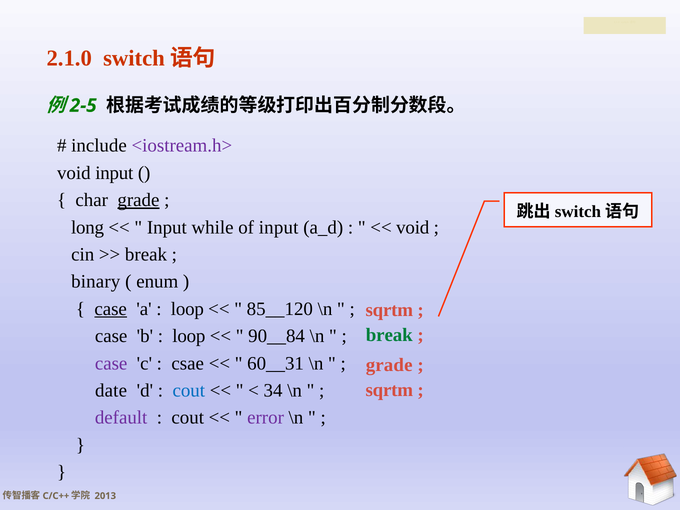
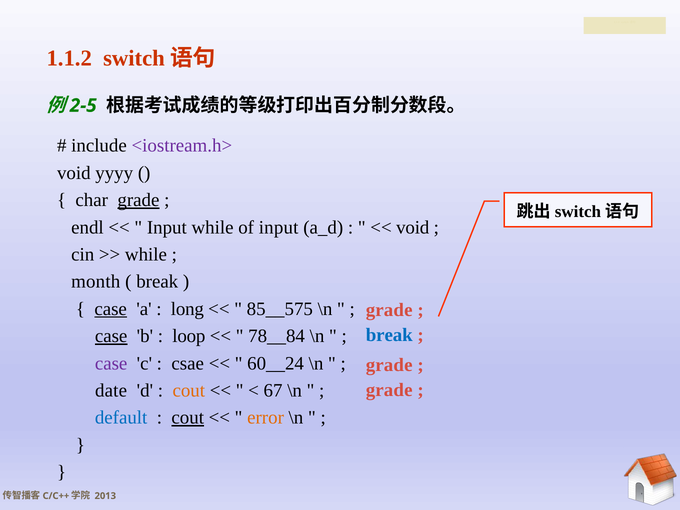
2.1.0: 2.1.0 -> 1.1.2 (69, 58)
void input: input -> yyyy (114, 173)
long: long -> endl (87, 227)
break: break -> while (146, 254)
binary: binary -> month (96, 282)
enum: enum -> break (157, 282)
loop: loop -> long (187, 309)
85__120: 85__120 -> 85__575 (280, 309)
sqrtm: sqrtm -> grade (389, 310)
break colour: green -> blue (389, 335)
case underline: none -> present (111, 336)
90__84: 90__84 -> 78__84 (277, 336)
60__31: 60__31 -> 60__24 (276, 363)
sqrtm: sqrtm -> grade (389, 390)
cout colour: blue -> orange (189, 390)
34: 34 -> 67 (273, 390)
default colour: purple -> blue (121, 418)
cout underline: none -> present (188, 418)
error colour: purple -> orange (266, 418)
